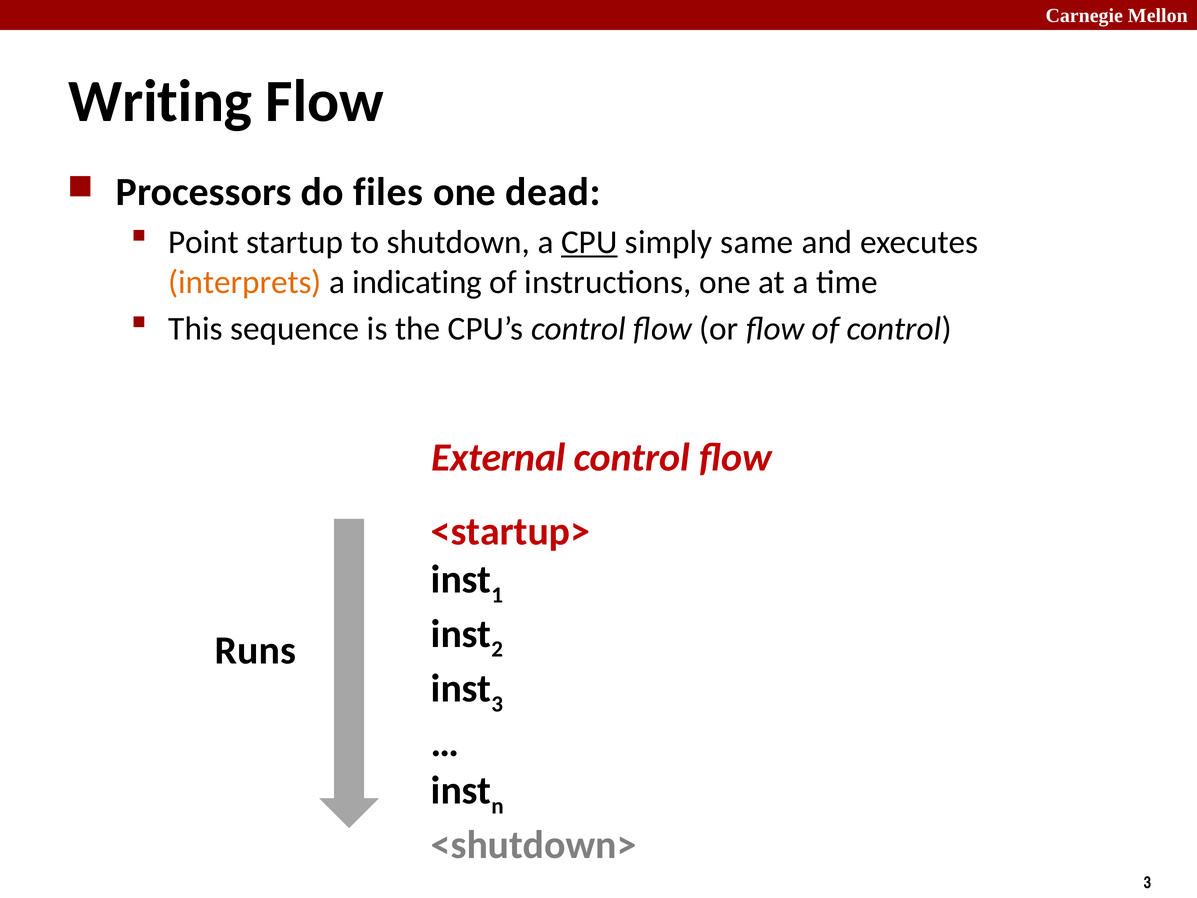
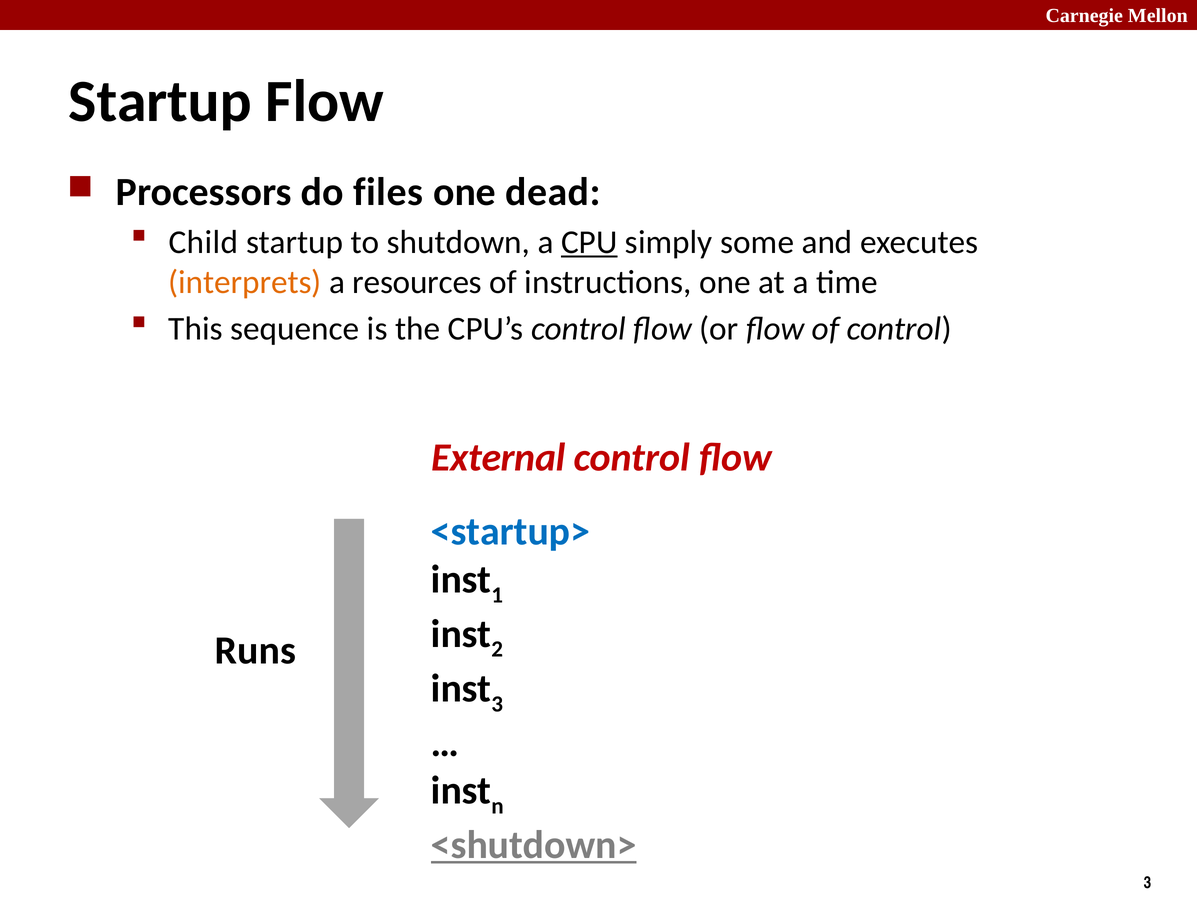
Writing: Writing -> Startup (160, 102)
Point: Point -> Child (203, 242)
same: same -> some (757, 242)
indicating: indicating -> resources (417, 282)
<startup> colour: red -> blue (510, 531)
<shutdown> underline: none -> present (534, 845)
